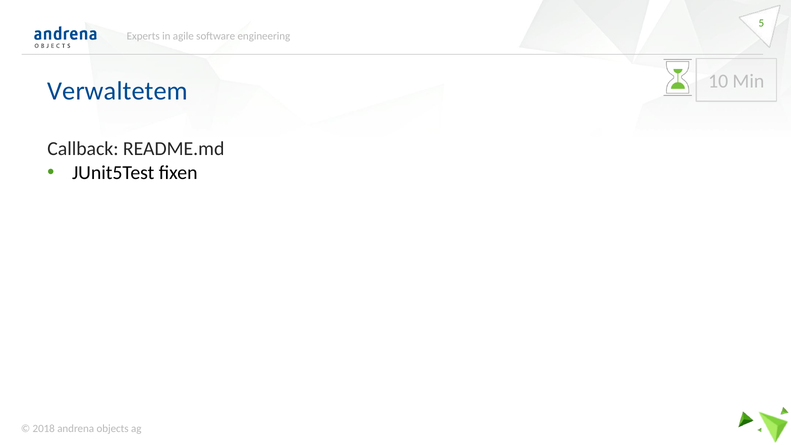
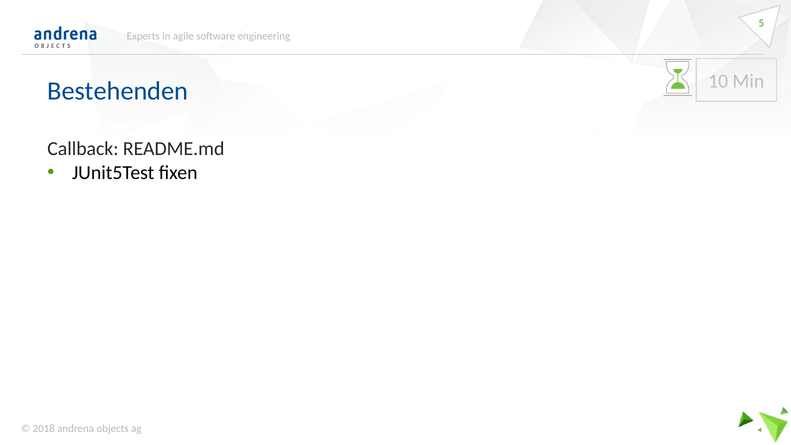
Verwaltetem: Verwaltetem -> Bestehenden (118, 91)
